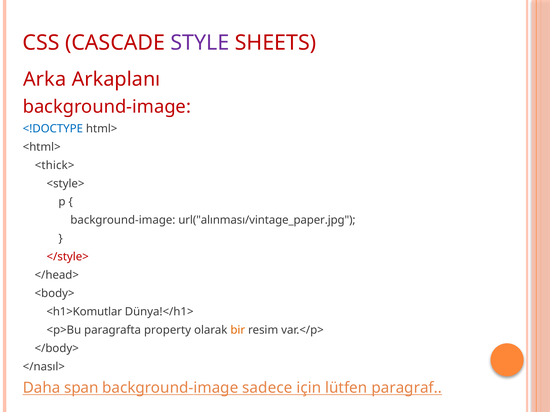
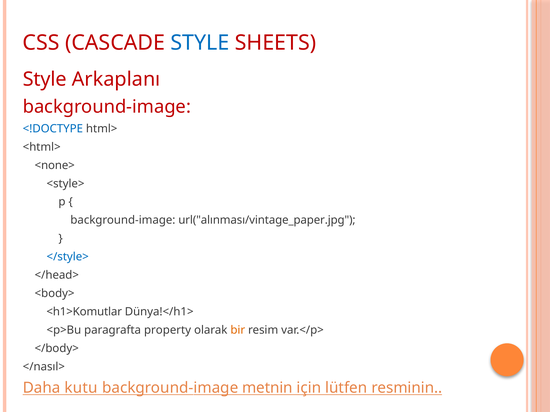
STYLE colour: purple -> blue (200, 43)
Arka: Arka -> Style (45, 79)
<thick>: <thick> -> <none> (55, 165)
</style> colour: red -> blue (68, 257)
span: span -> kutu (81, 388)
sadece: sadece -> metnin (267, 388)
paragraf: paragraf -> resminin (407, 388)
